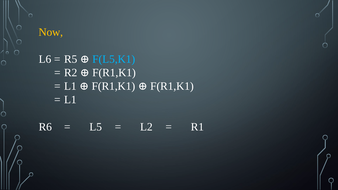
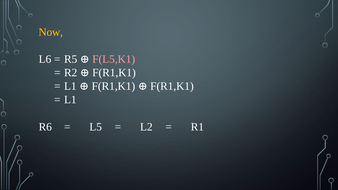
F(L5,K1 colour: light blue -> pink (114, 59)
